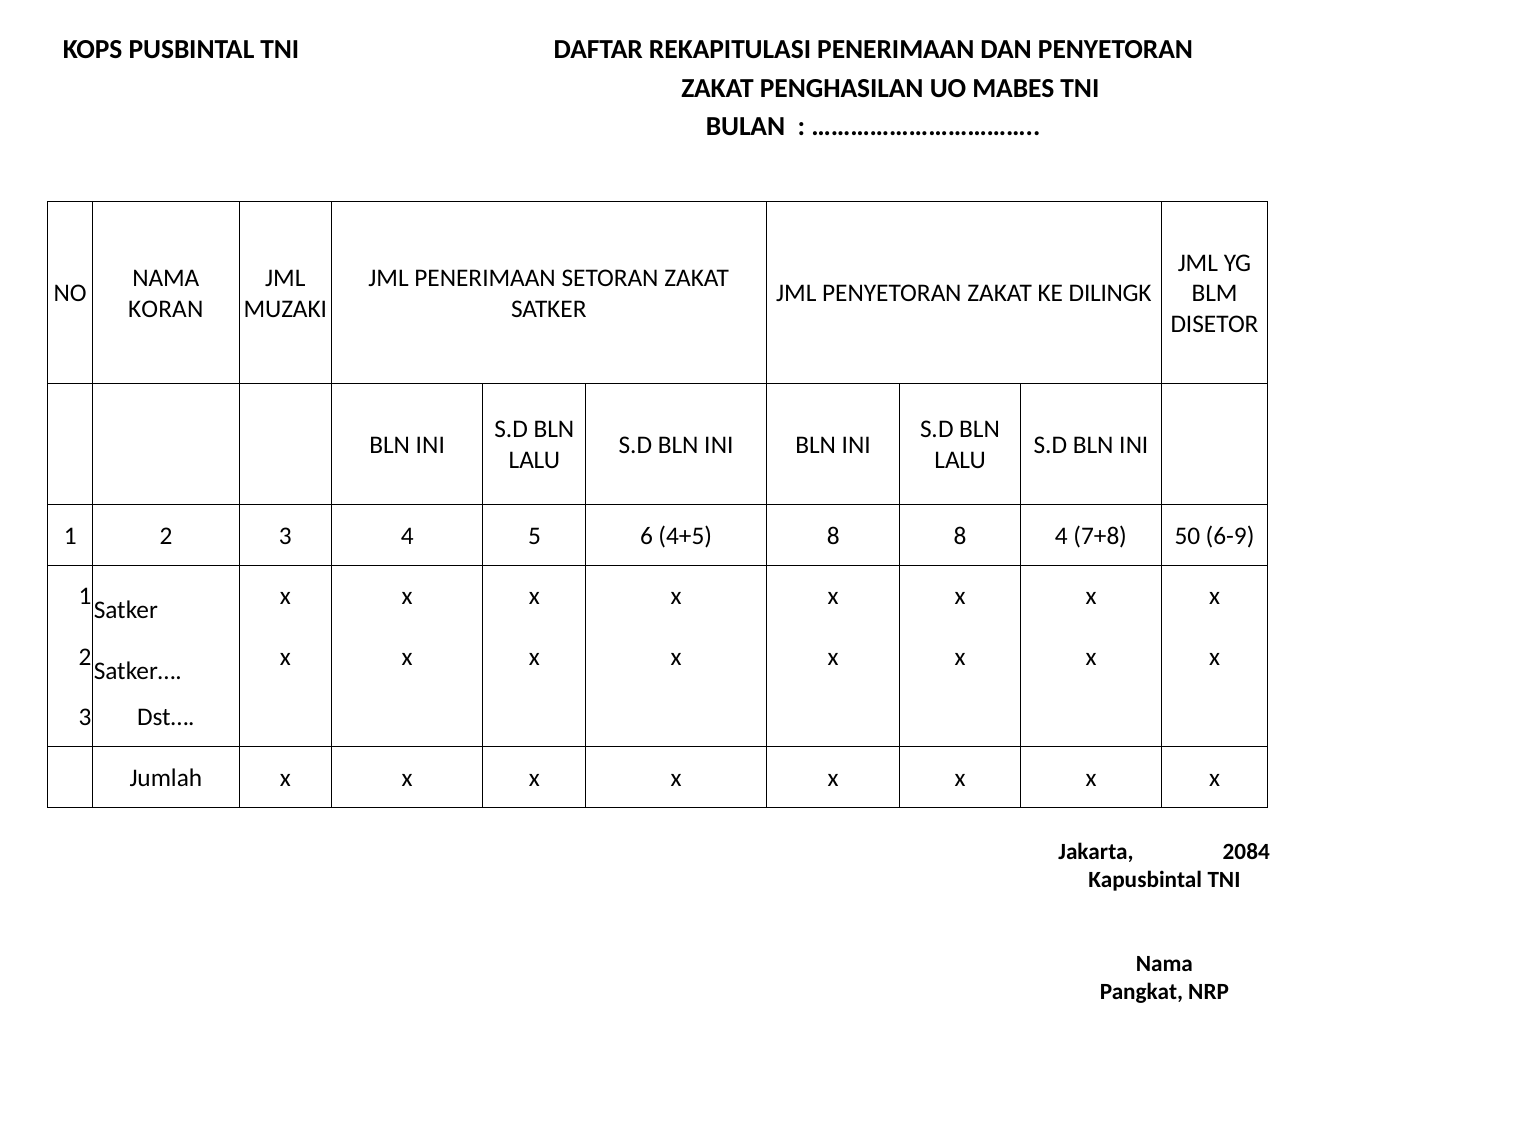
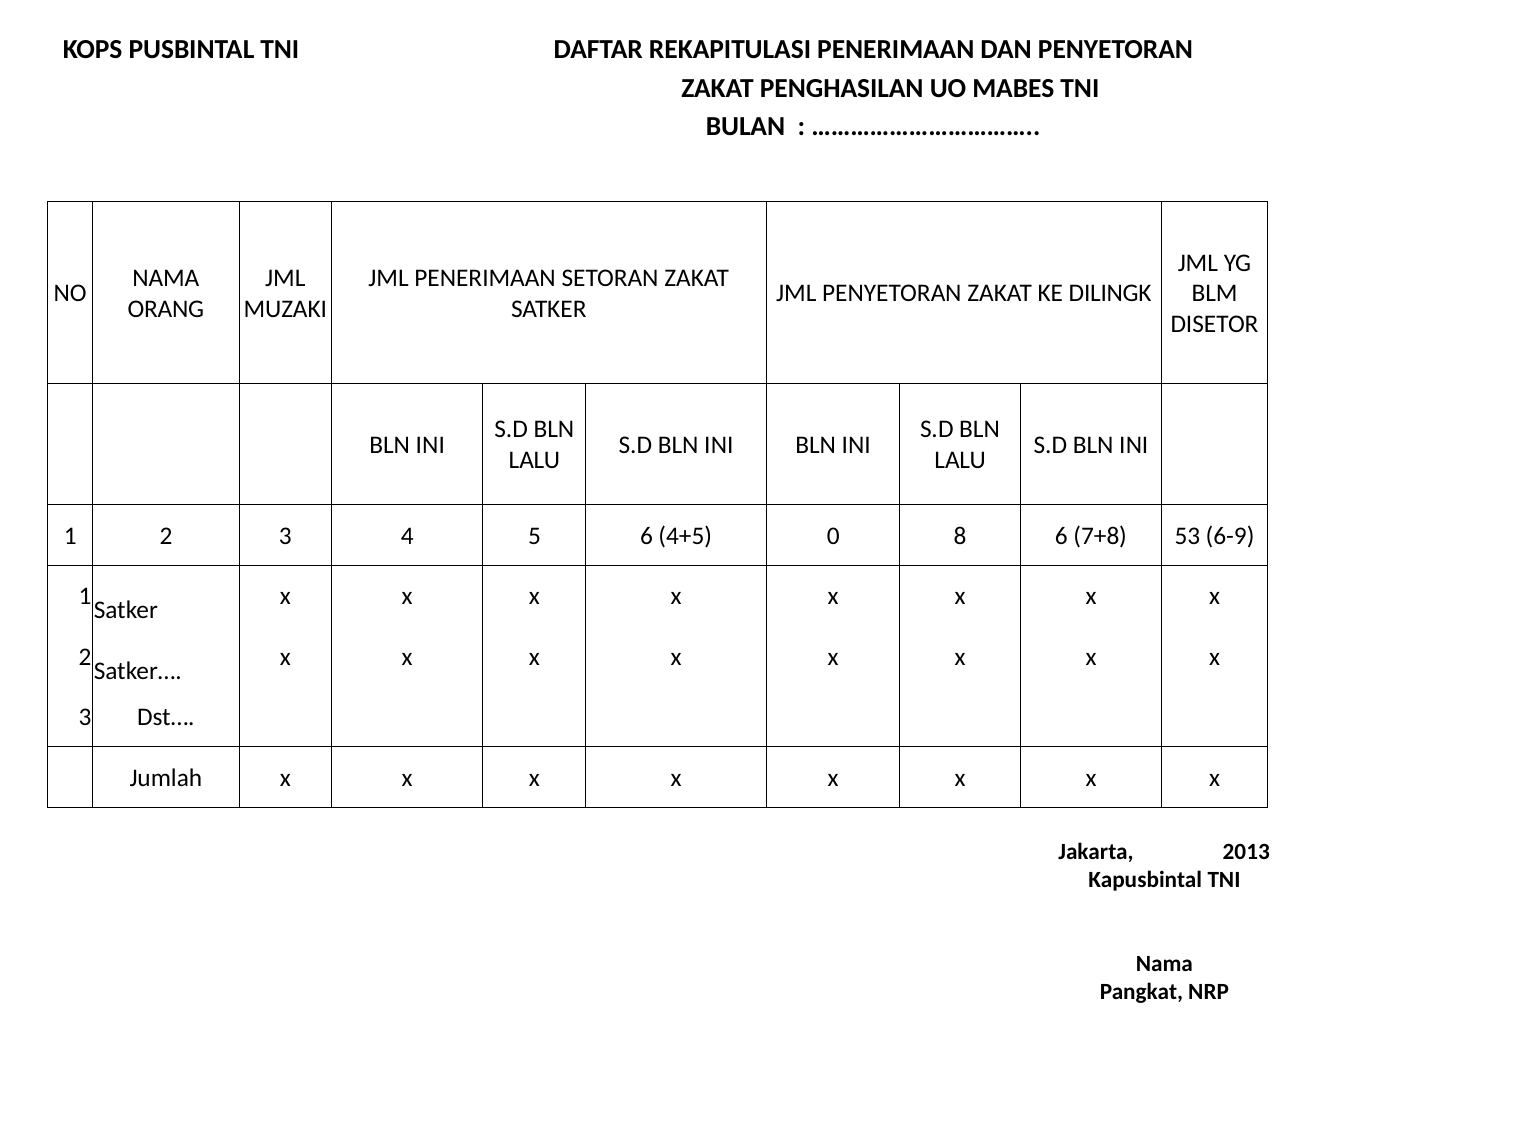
KORAN: KORAN -> ORANG (166, 309)
4+5 8: 8 -> 0 (833, 536)
8 4: 4 -> 6 (1061, 536)
50: 50 -> 53 (1187, 536)
2084: 2084 -> 2013 (1246, 853)
